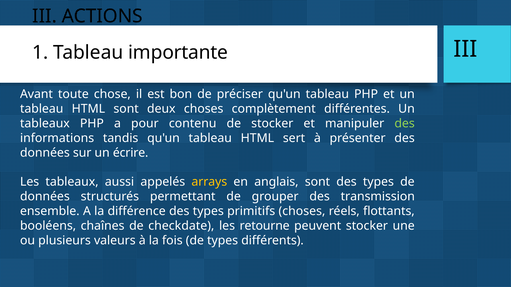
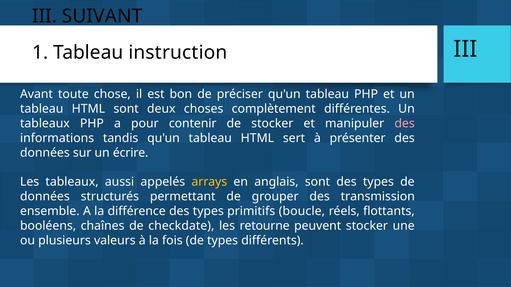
ACTIONS: ACTIONS -> SUIVANT (102, 16)
importante: importante -> instruction (178, 53)
contenu: contenu -> contenir (193, 123)
des colour: light green -> pink (405, 123)
primitifs choses: choses -> boucle (302, 212)
